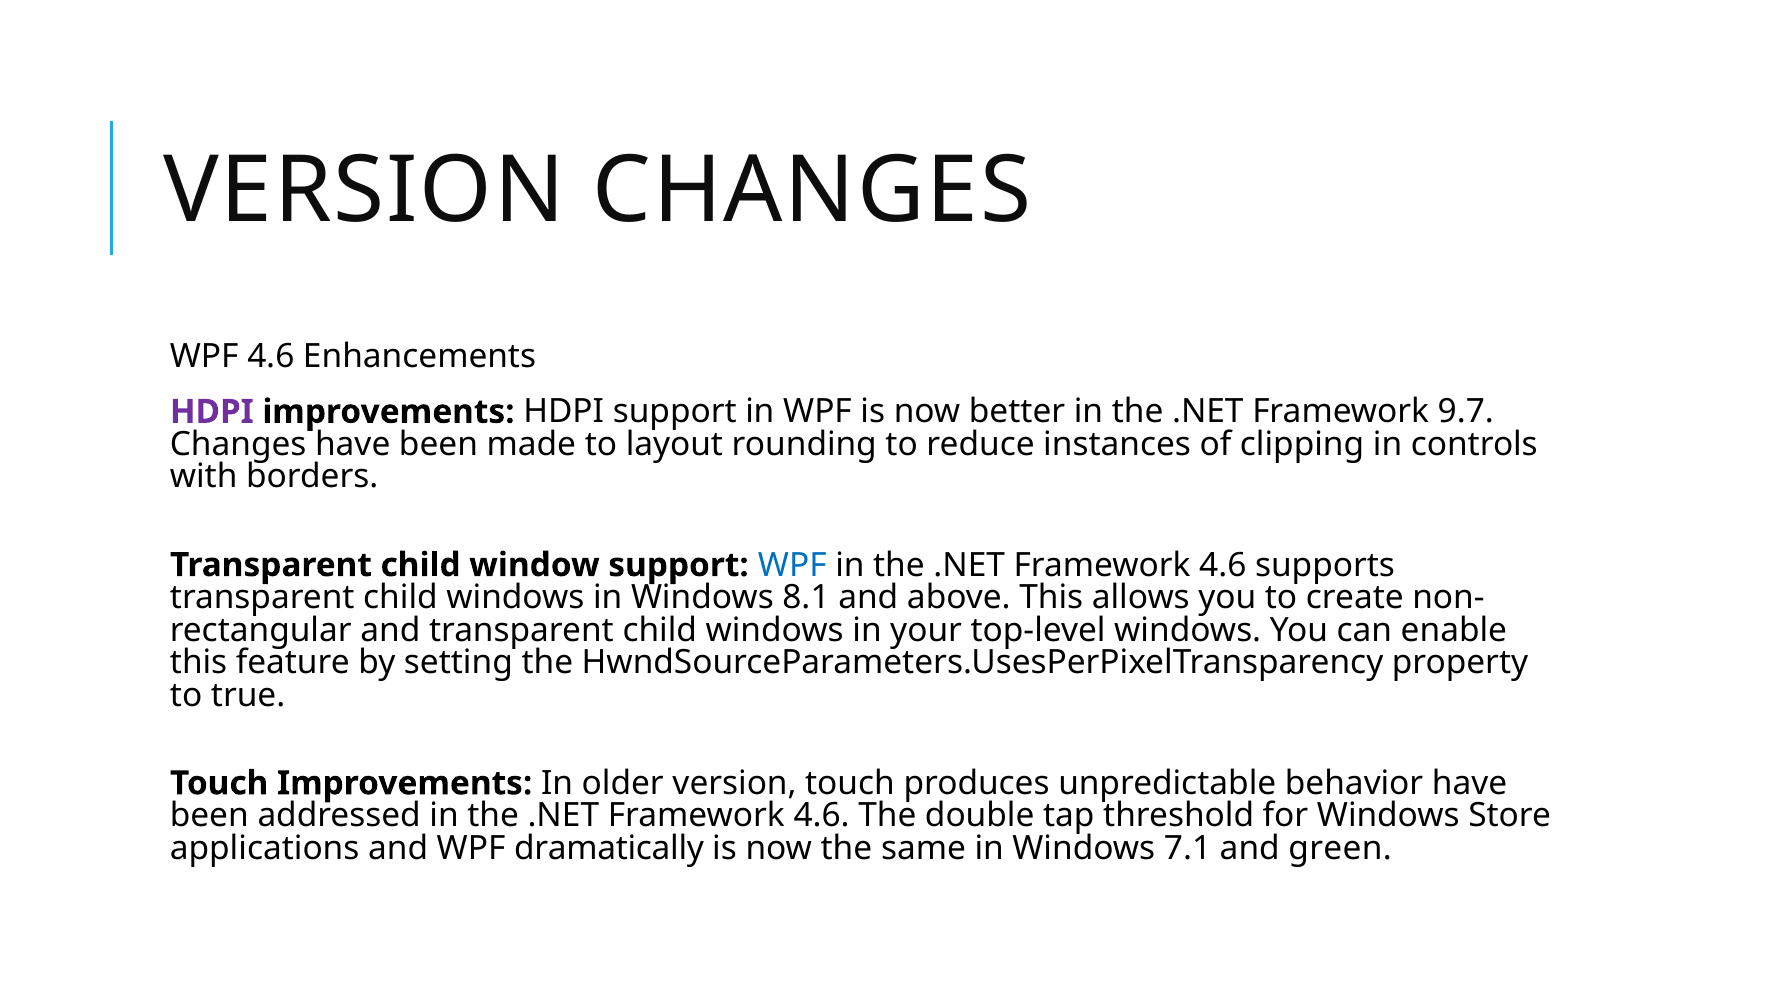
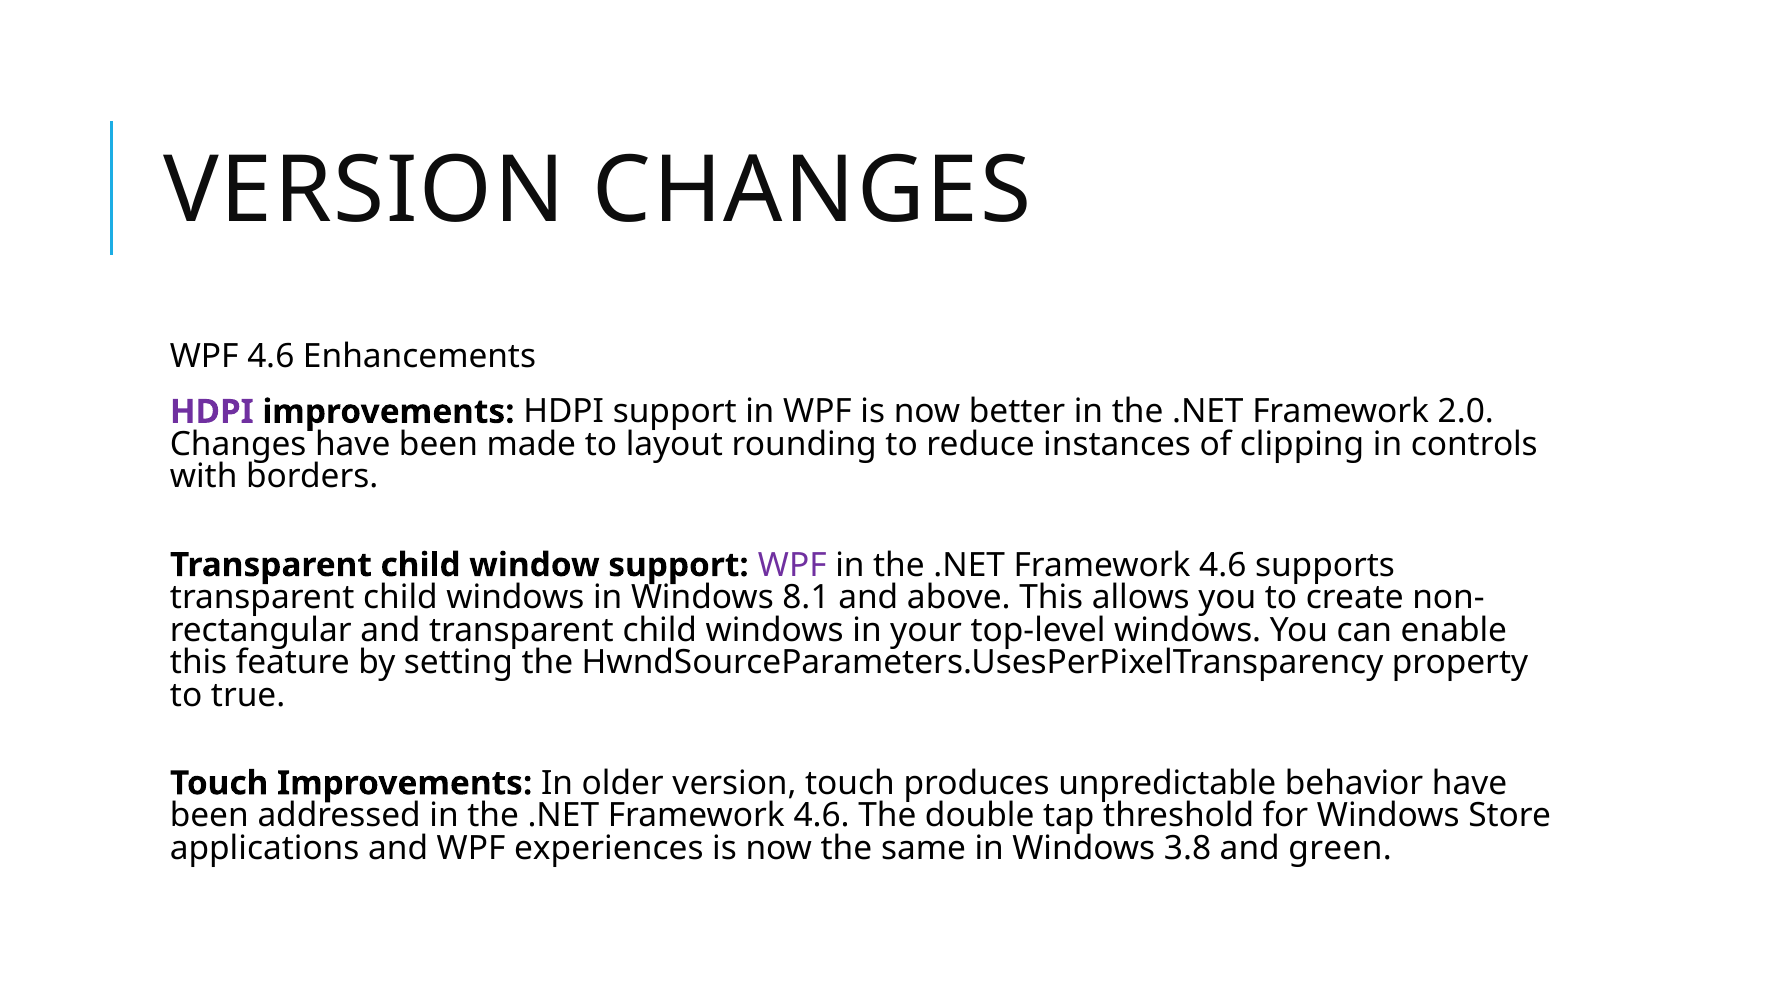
9.7: 9.7 -> 2.0 (1466, 412)
WPF colour: blue -> purple (792, 565)
dramatically: dramatically -> experiences (609, 849)
7.1: 7.1 -> 3.8 (1188, 849)
